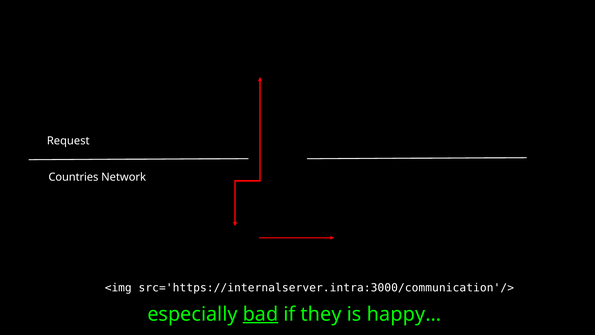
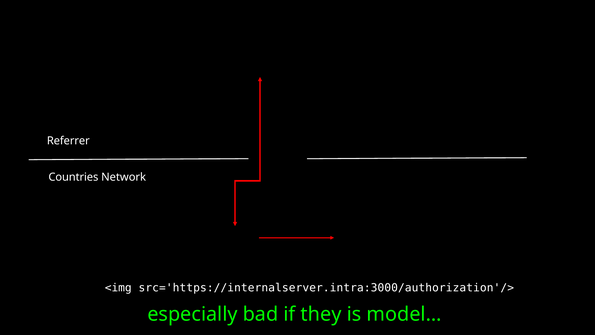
Request: Request -> Referrer (68, 141)
src='https://internalserver.intra:3000/communication'/>: src='https://internalserver.intra:3000/communication'/> -> src='https://internalserver.intra:3000/authorization'/> (326, 288)
bad underline: present -> none (261, 314)
happy…: happy… -> model… (404, 314)
